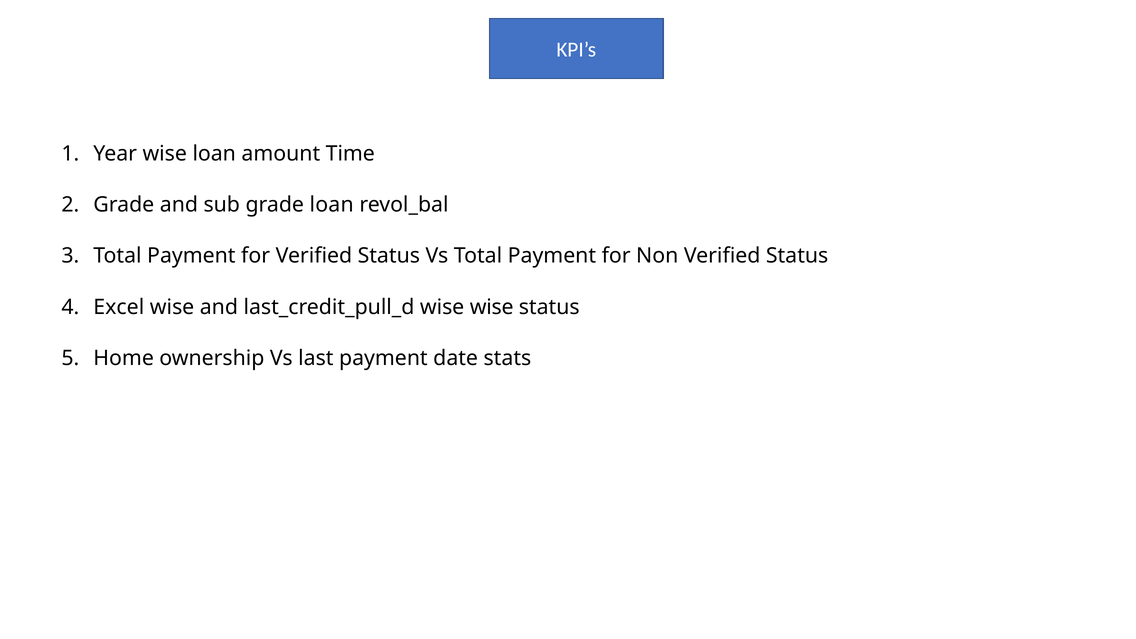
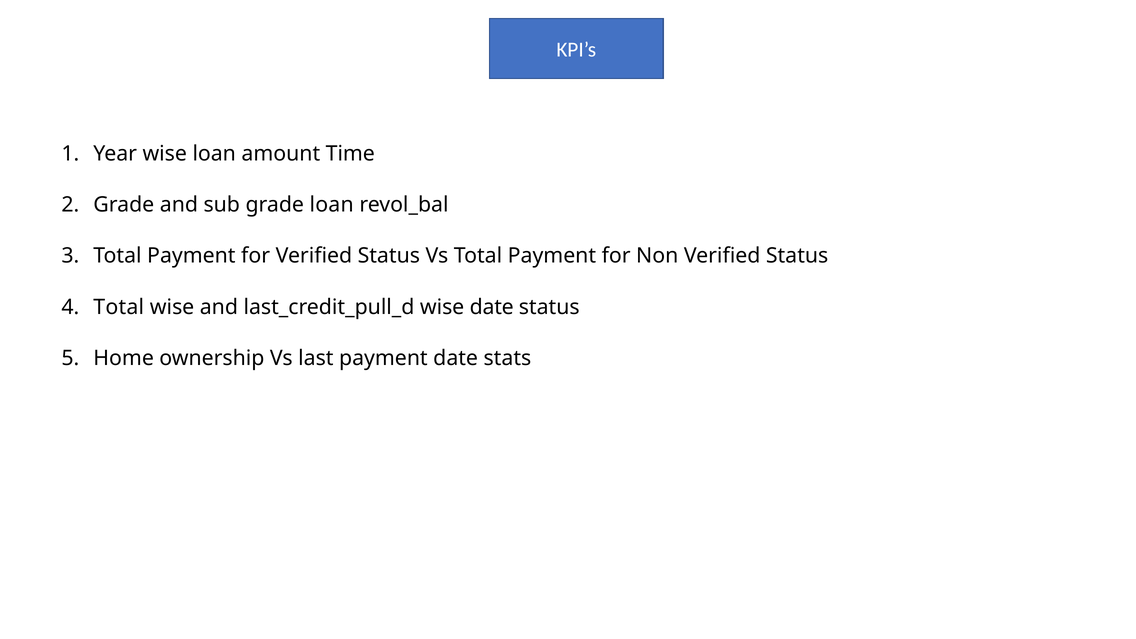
Excel: Excel -> Total (119, 307)
wise wise: wise -> date (492, 307)
